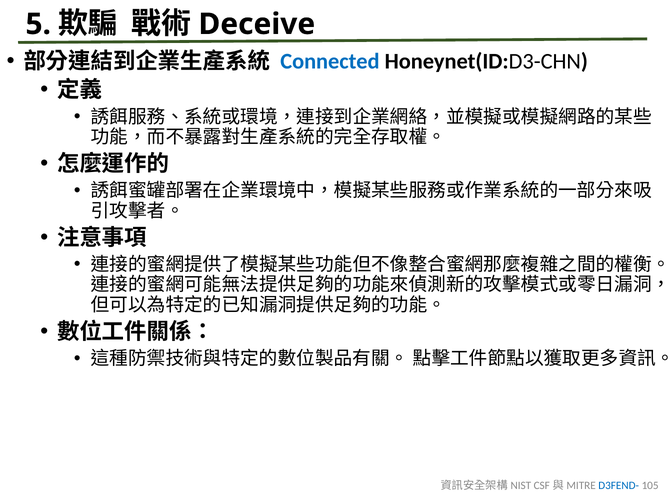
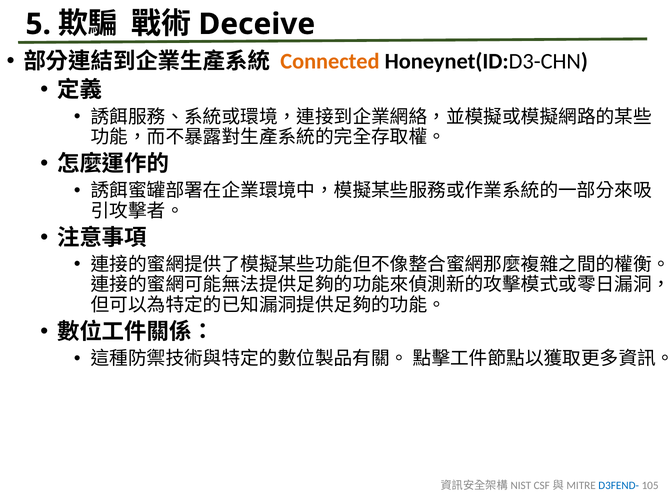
Connected colour: blue -> orange (330, 61)
